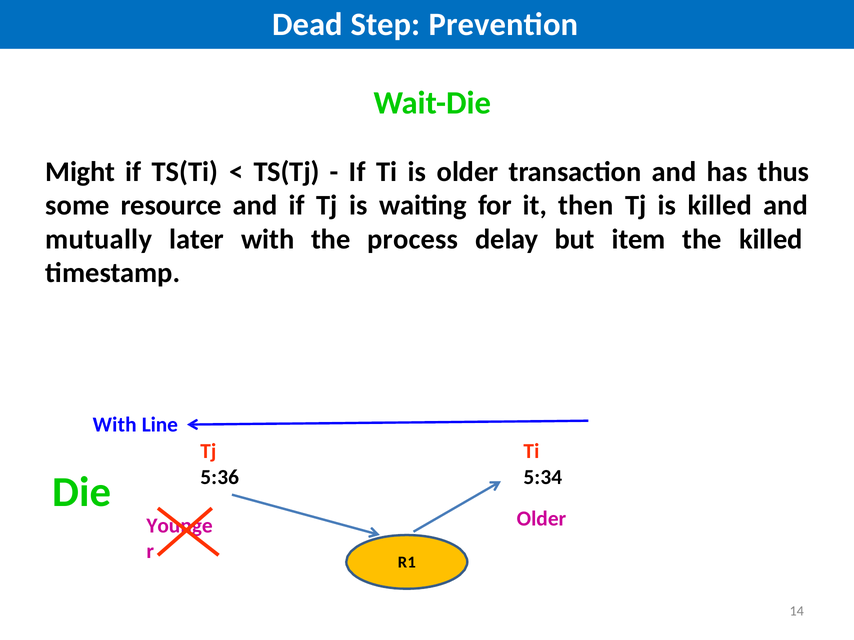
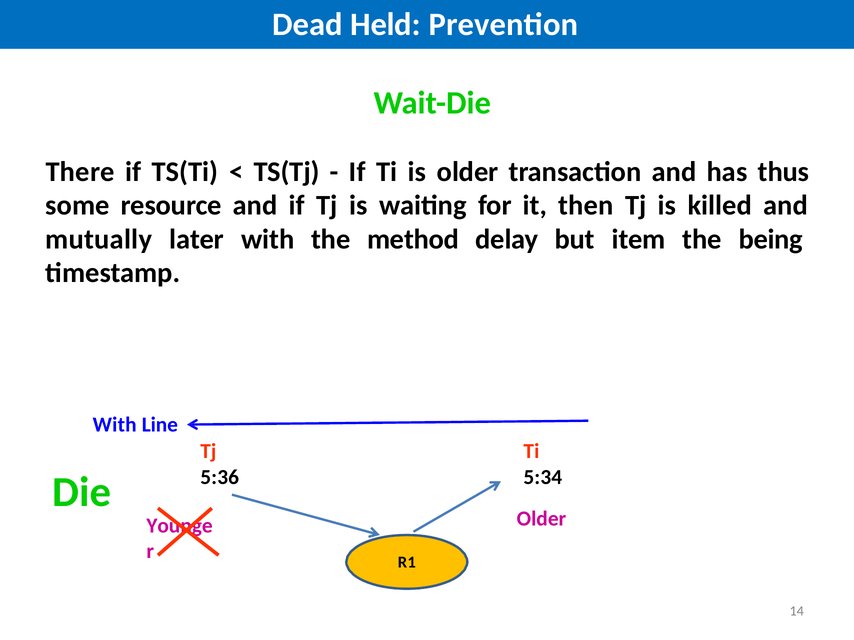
Step: Step -> Held (386, 25)
Might: Might -> There (80, 172)
process: process -> method (413, 239)
the killed: killed -> being (771, 239)
